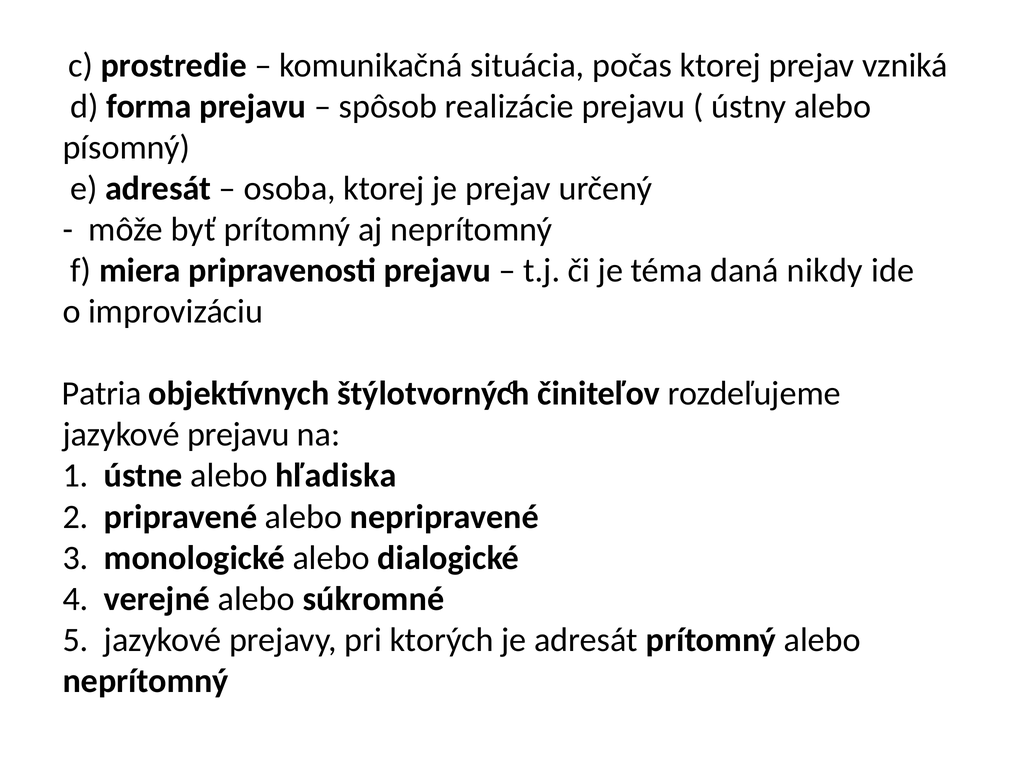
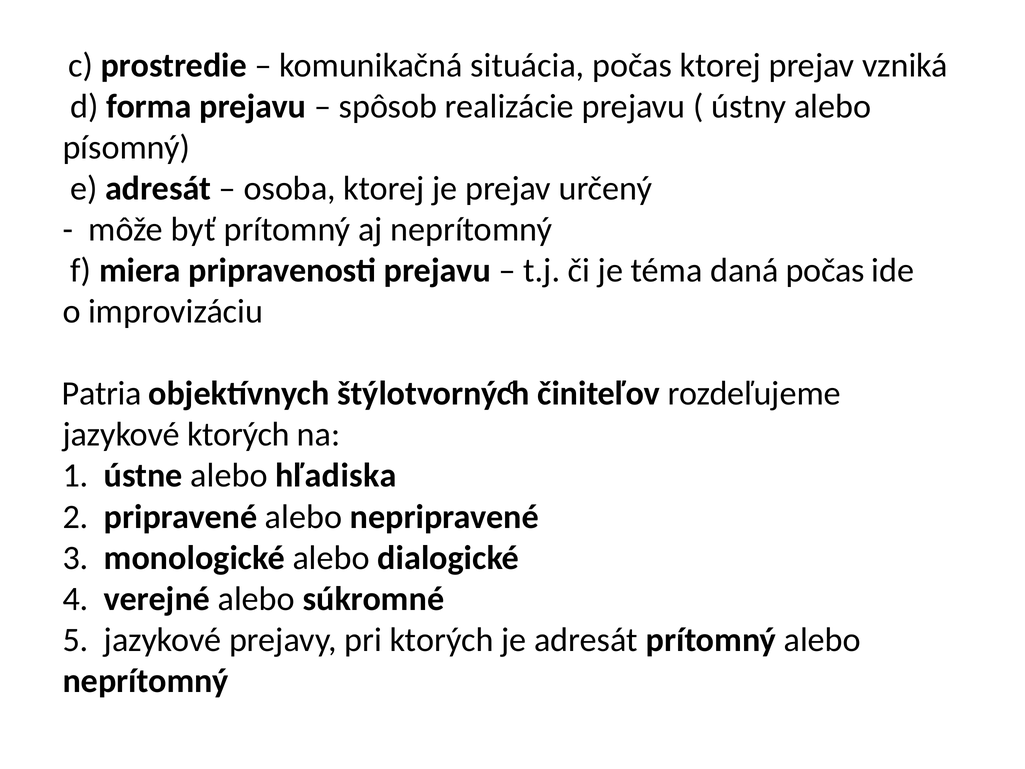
daná nikdy: nikdy -> počas (825, 271)
jazykové prejavu: prejavu -> ktorých (238, 435)
